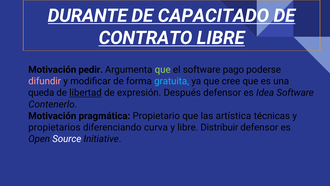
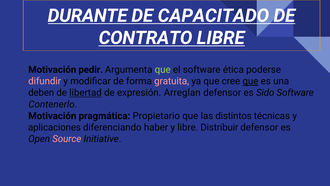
pago: pago -> ética (233, 69)
gratuita colour: light blue -> pink (172, 81)
que underline: none -> present (250, 81)
queda: queda -> deben (41, 93)
Después: Después -> Arreglan (182, 93)
Idea: Idea -> Sido (265, 93)
artística: artística -> distintos (234, 116)
propietarios: propietarios -> aplicaciones (54, 127)
curva: curva -> haber (156, 127)
Source colour: white -> pink (67, 139)
